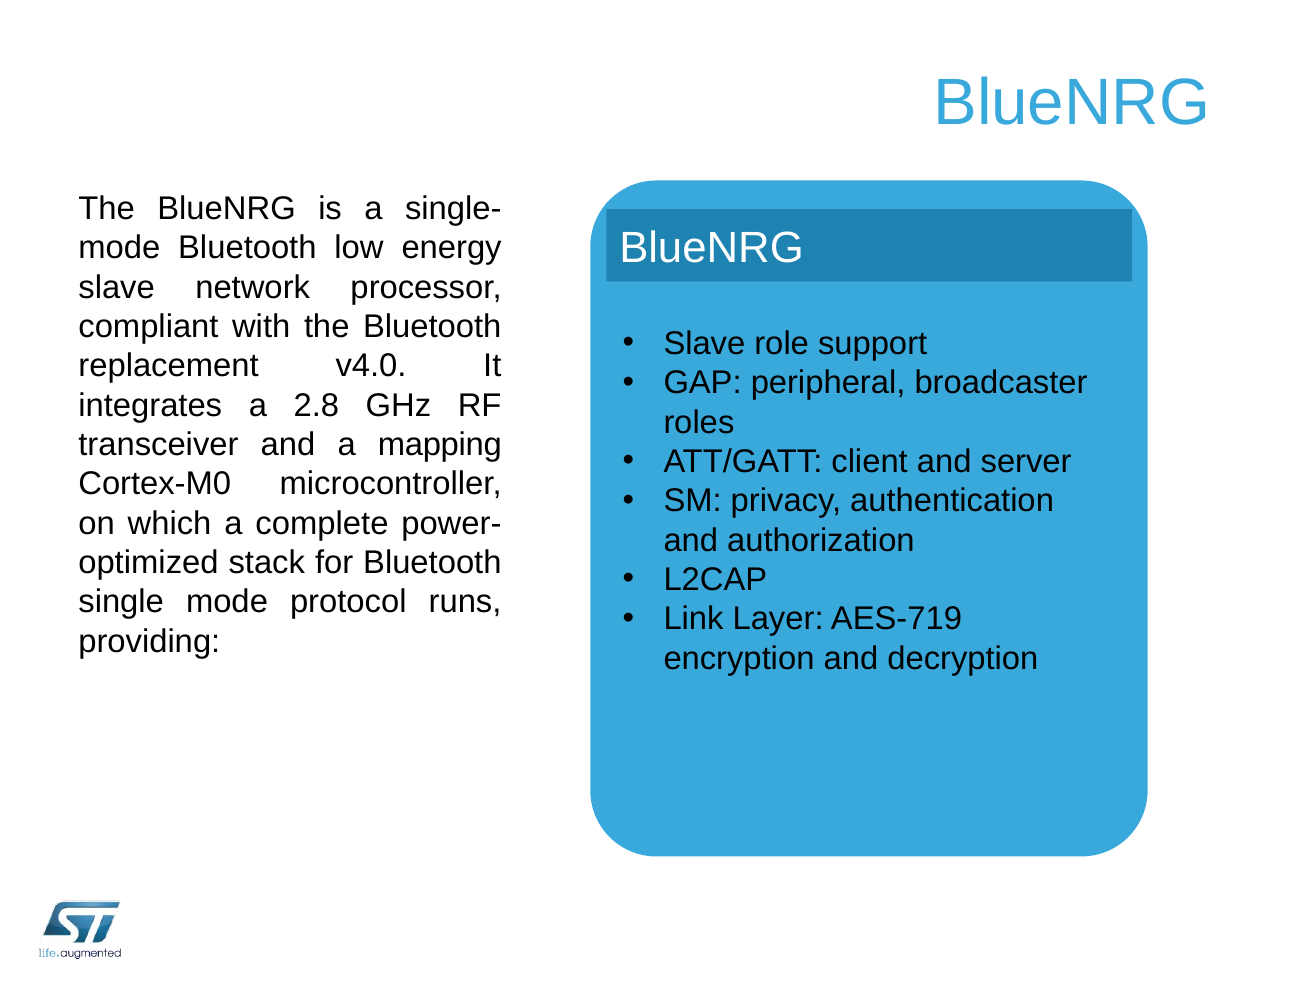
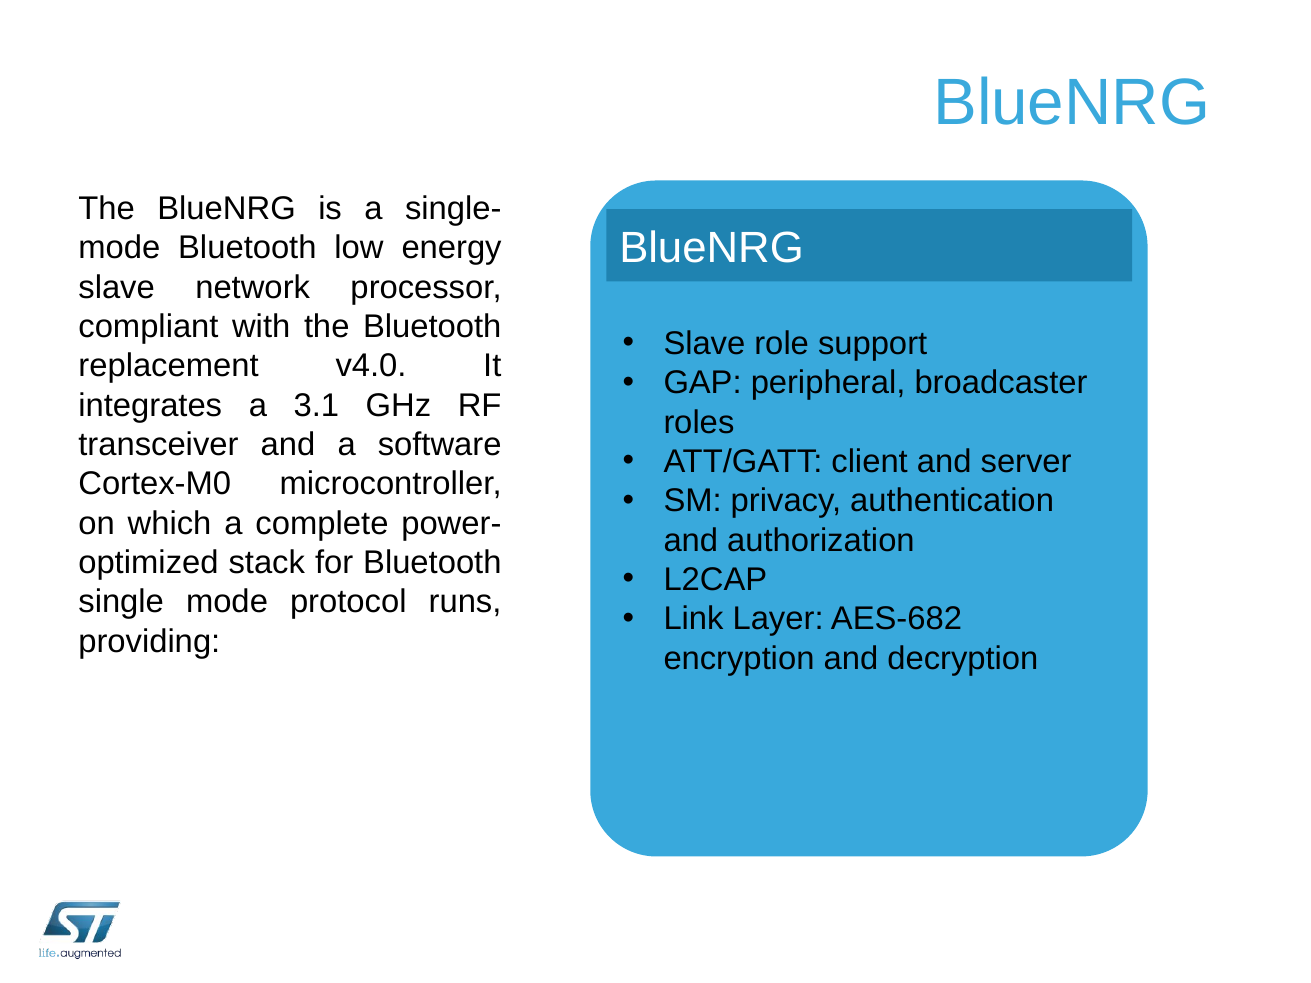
2.8: 2.8 -> 3.1 (316, 406)
mapping: mapping -> software (440, 445)
AES-719: AES-719 -> AES-682 (897, 619)
